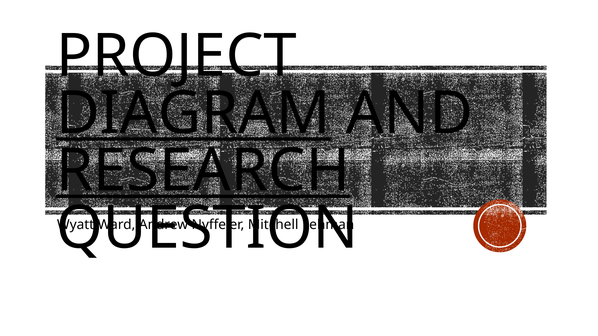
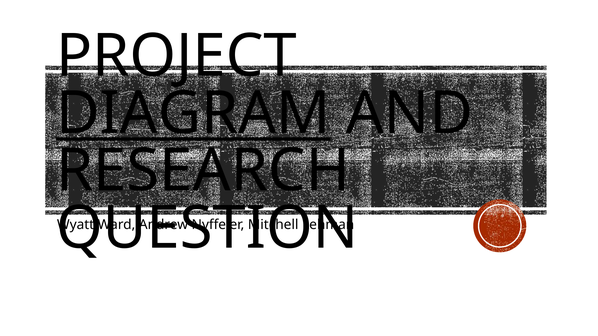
RESEARCH underline: present -> none (203, 171)
